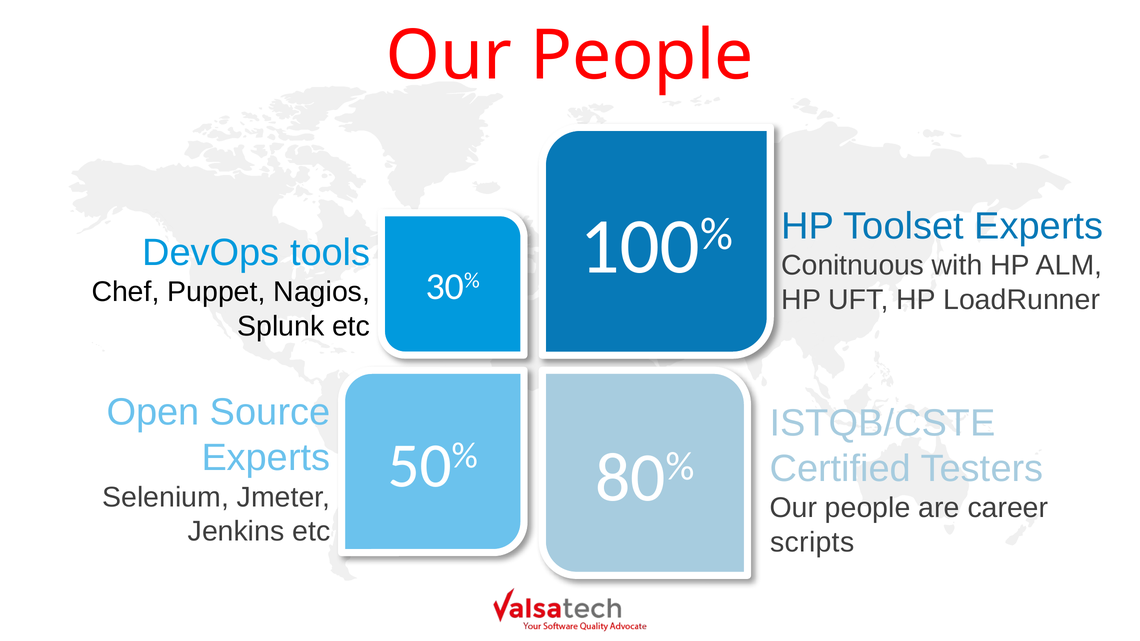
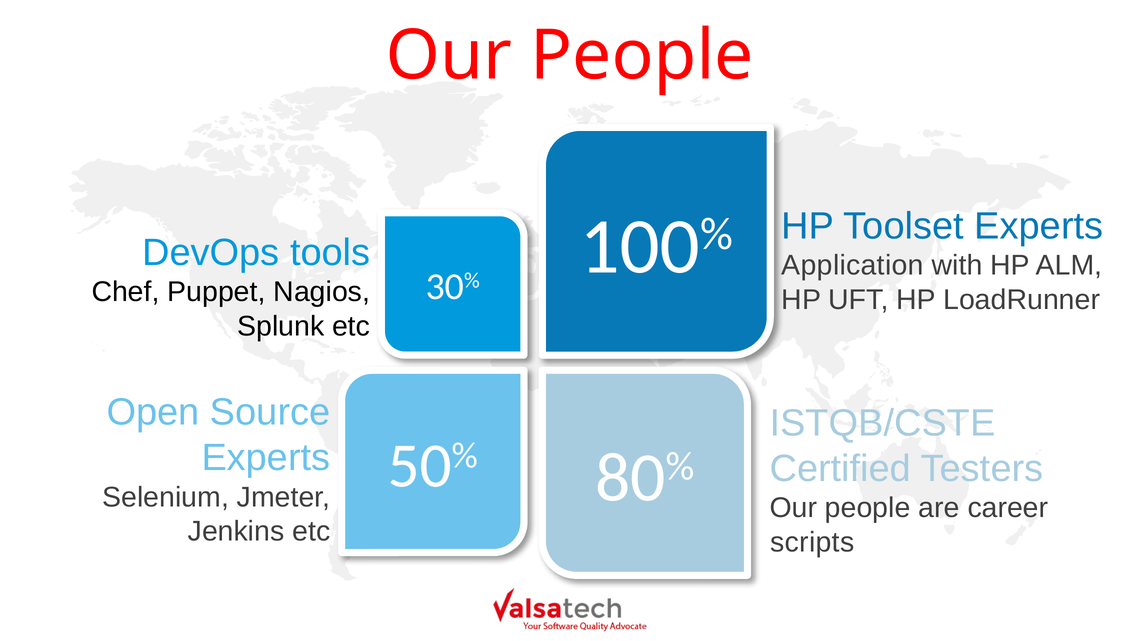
Conitnuous: Conitnuous -> Application (853, 266)
